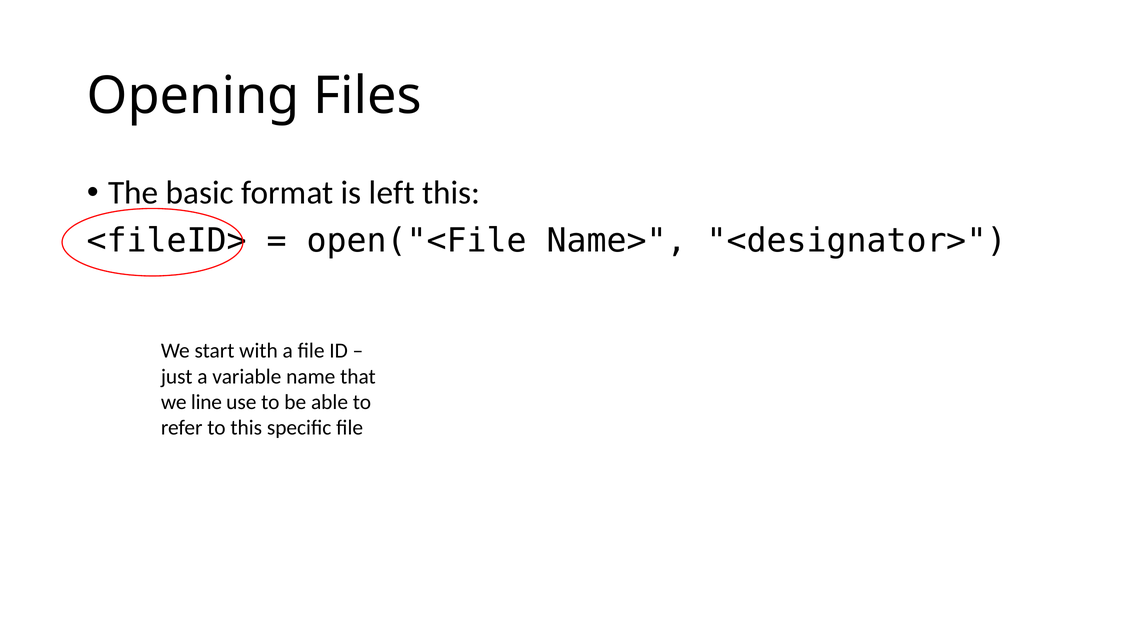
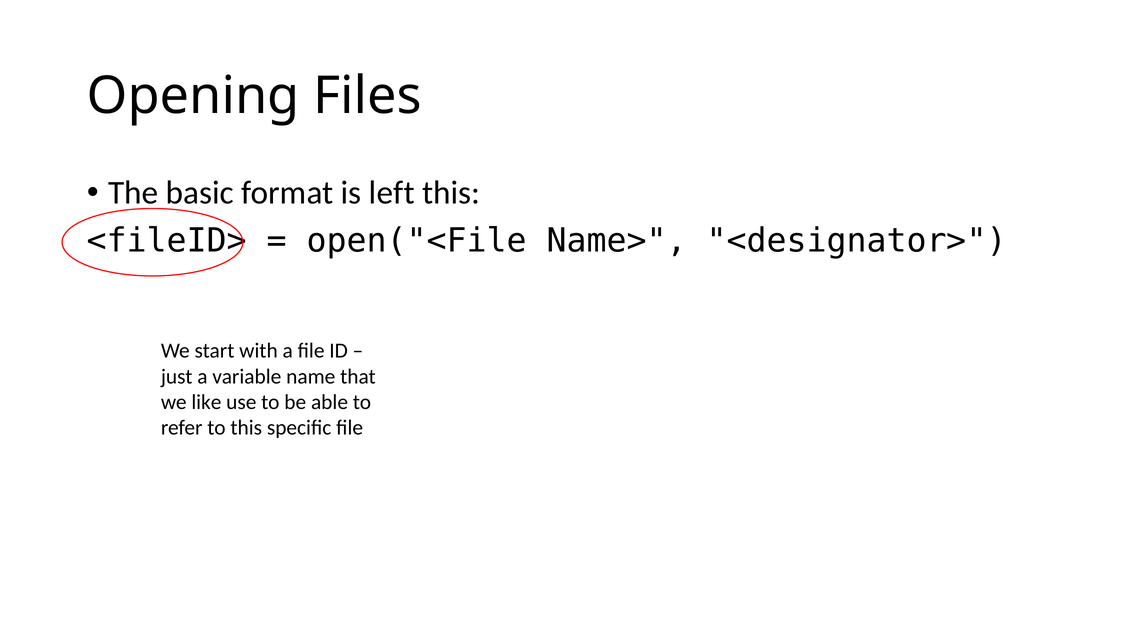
line: line -> like (206, 402)
